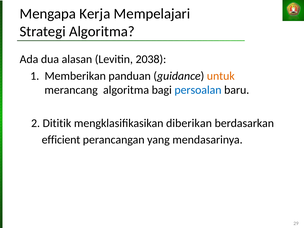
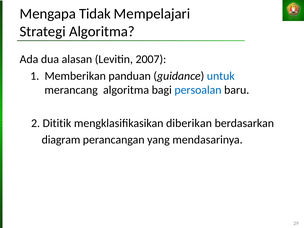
Kerja: Kerja -> Tidak (95, 14)
2038: 2038 -> 2007 (151, 59)
untuk colour: orange -> blue (221, 76)
efficient: efficient -> diagram (61, 140)
